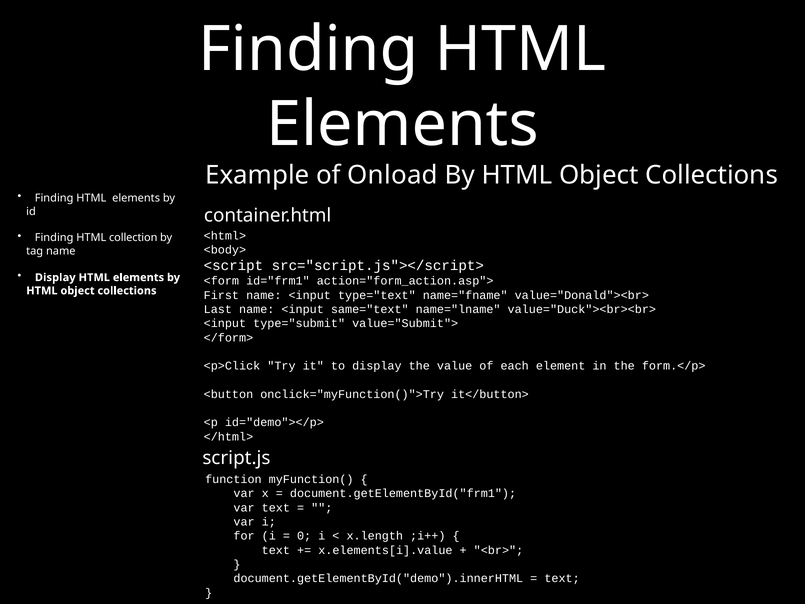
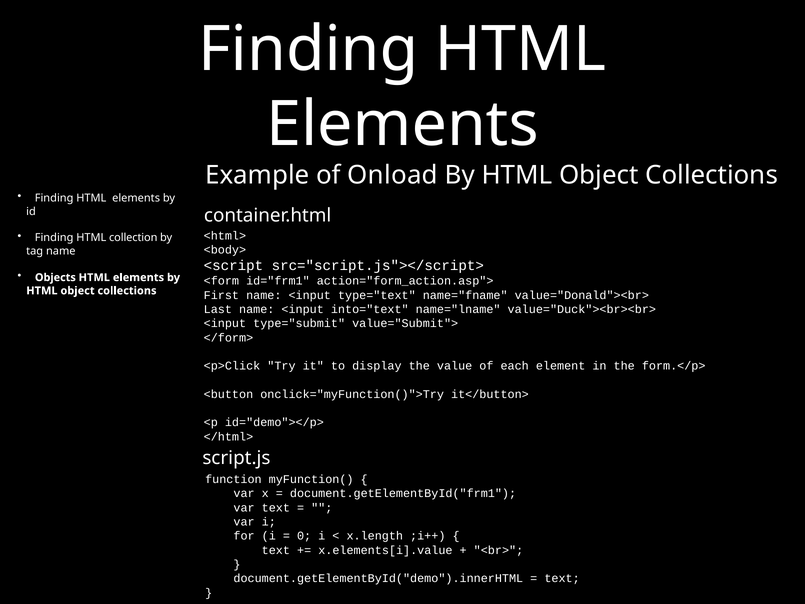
Display: Display -> Objects (55, 277)
same="text: same="text -> into="text (370, 309)
